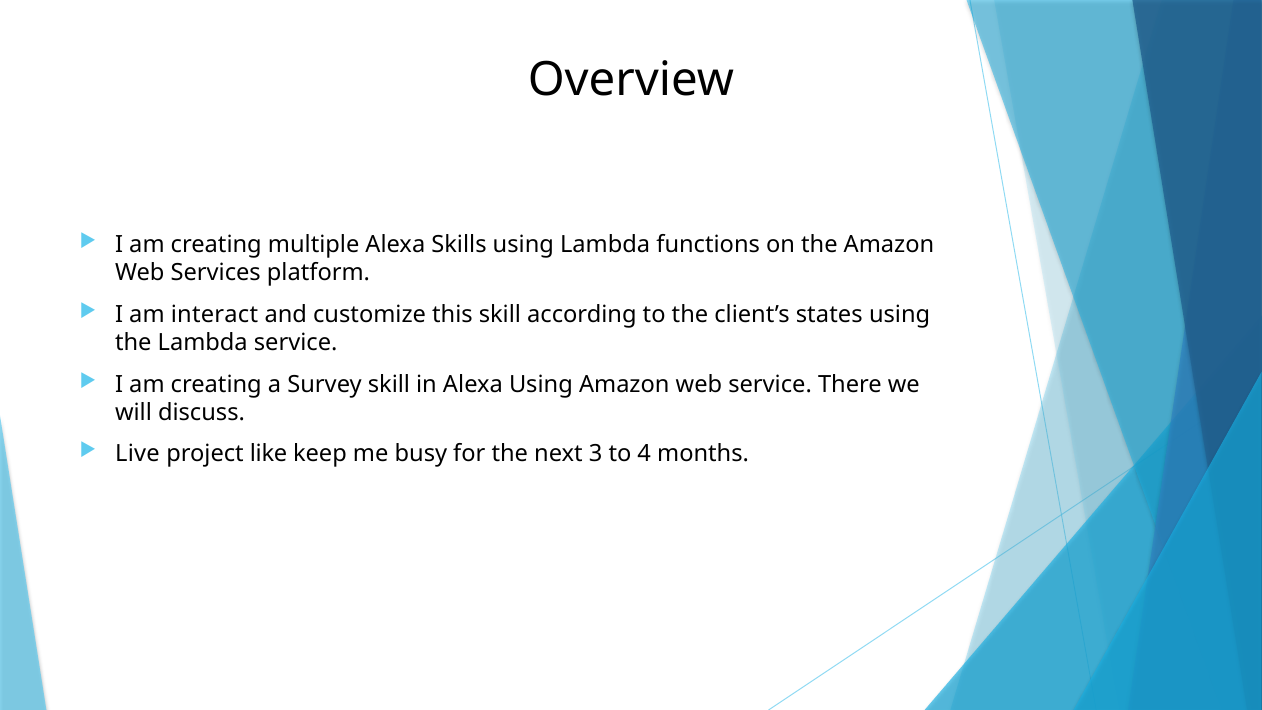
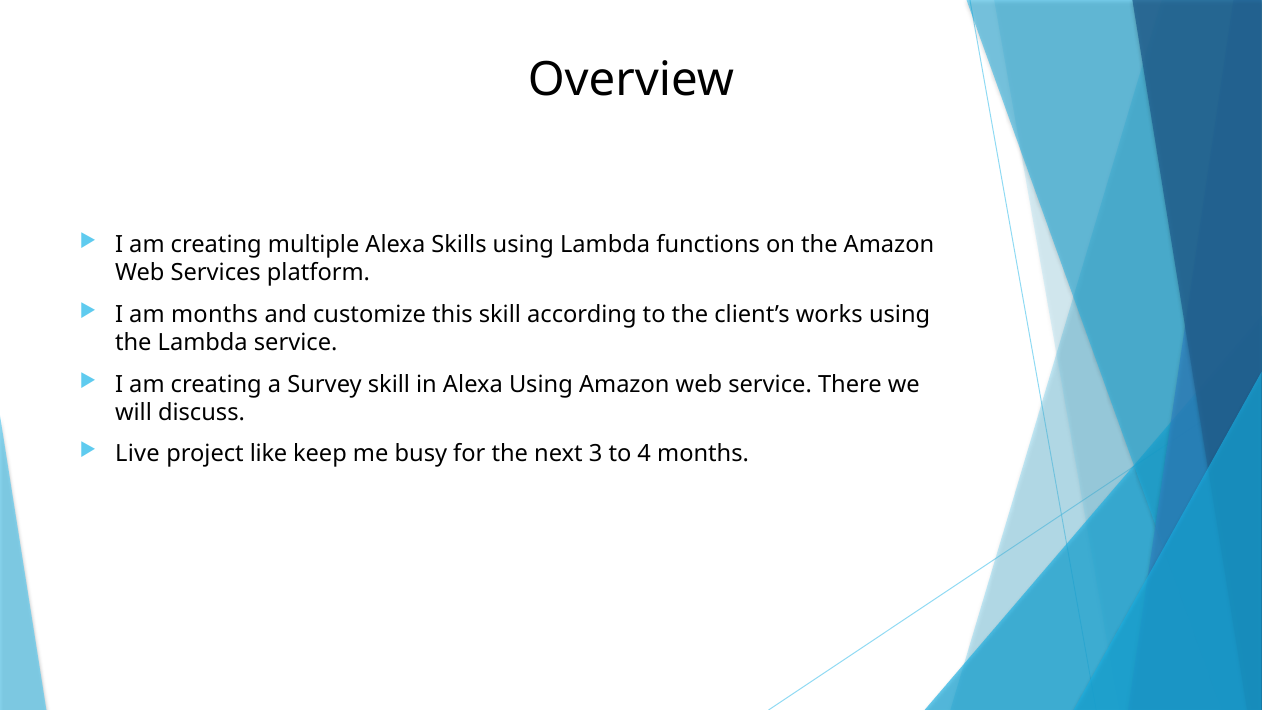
am interact: interact -> months (214, 314)
states: states -> works (829, 314)
